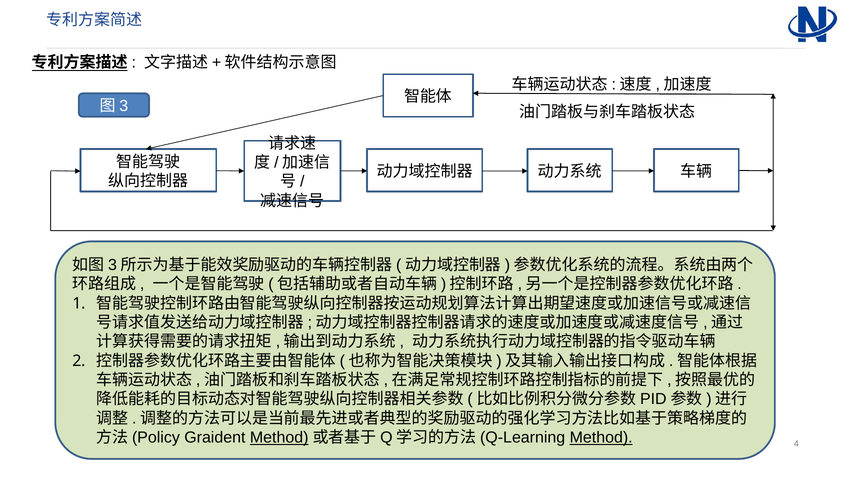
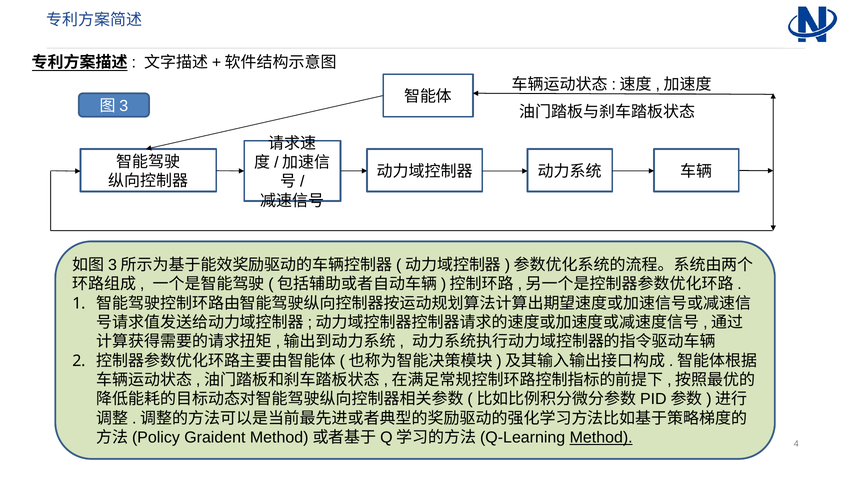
Method underline: present -> none (279, 438)
